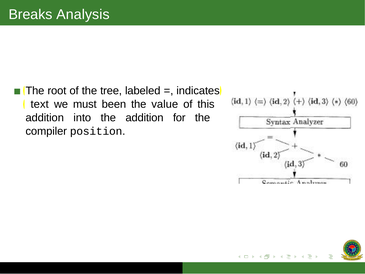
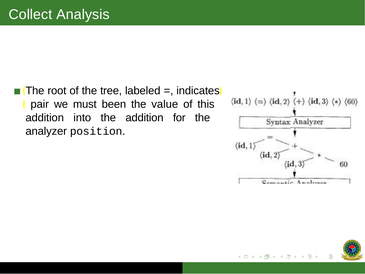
Breaks: Breaks -> Collect (30, 14)
text: text -> pair (40, 104)
compiler: compiler -> analyzer (46, 131)
